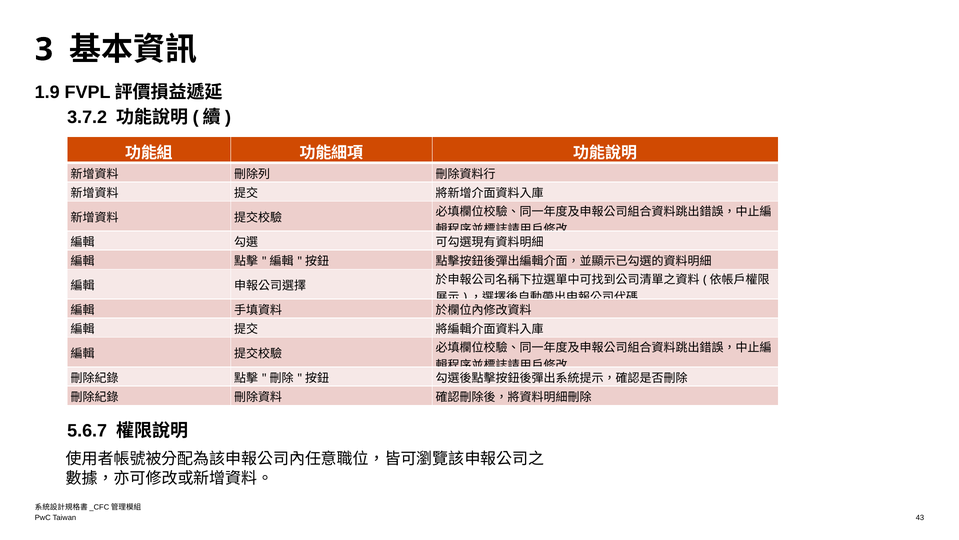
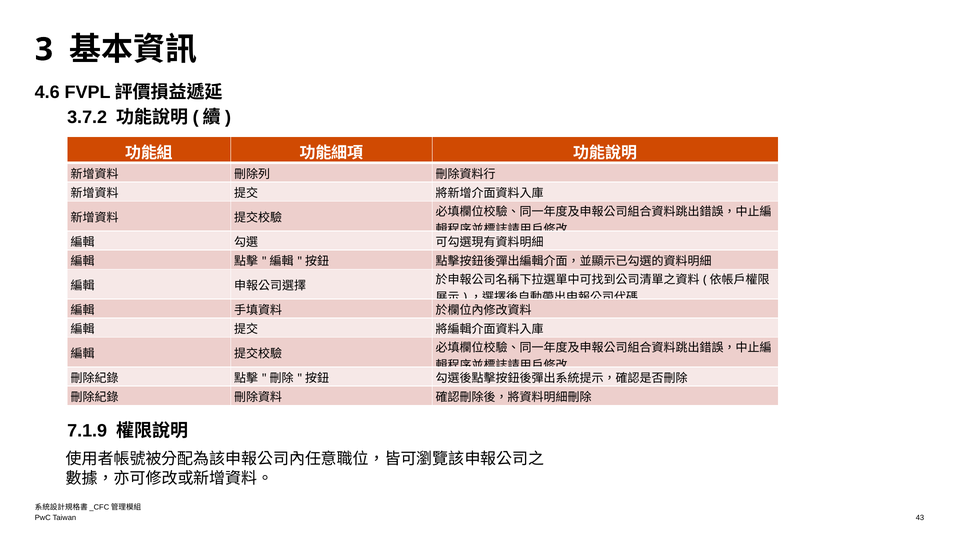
1.9: 1.9 -> 4.6 (47, 92)
5.6.7: 5.6.7 -> 7.1.9 (87, 430)
